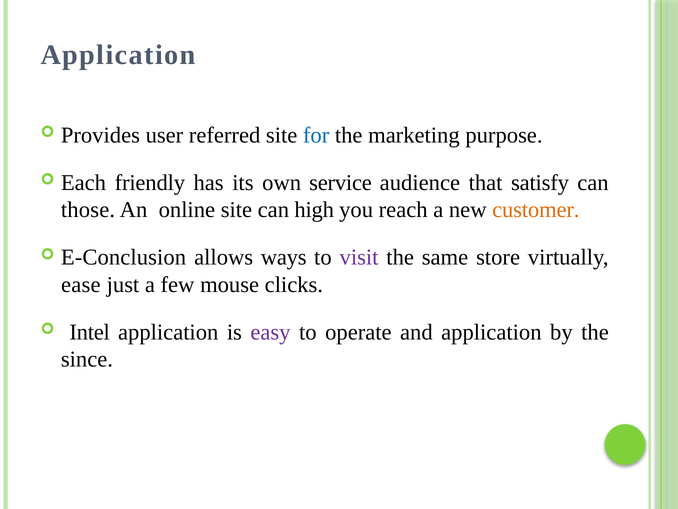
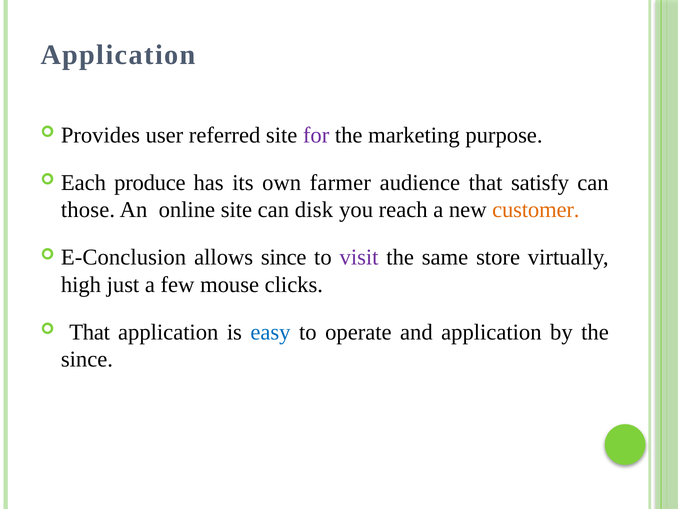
for colour: blue -> purple (316, 135)
friendly: friendly -> produce (150, 182)
service: service -> farmer (340, 182)
high: high -> disk (314, 210)
allows ways: ways -> since (284, 257)
ease: ease -> high (81, 284)
Intel: Intel -> That (90, 332)
easy colour: purple -> blue (270, 332)
